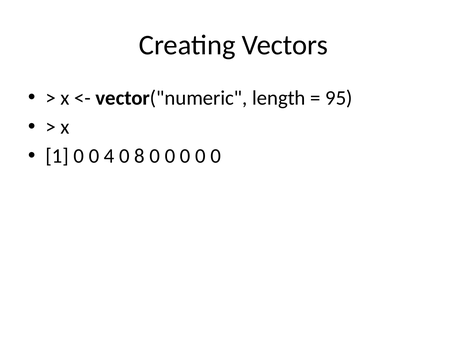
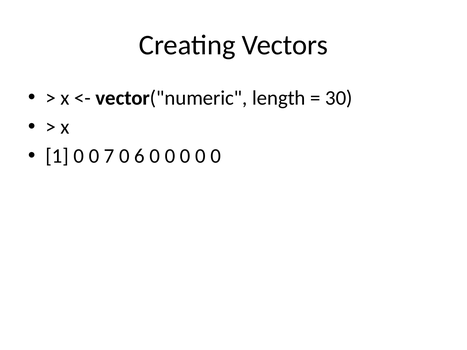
95: 95 -> 30 (339, 98)
4: 4 -> 7 (109, 156)
8: 8 -> 6 (140, 156)
